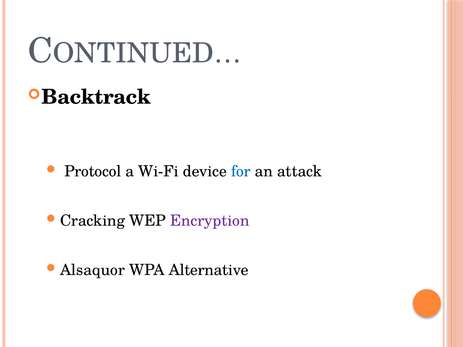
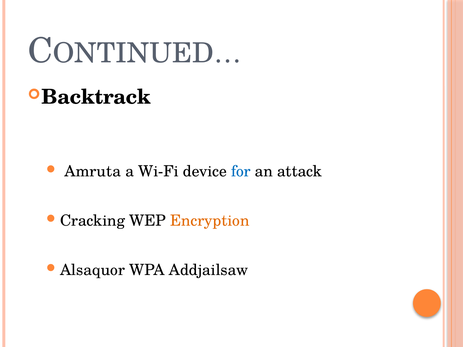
Protocol: Protocol -> Amruta (93, 172)
Encryption colour: purple -> orange (210, 221)
Alternative: Alternative -> Addjailsaw (209, 270)
